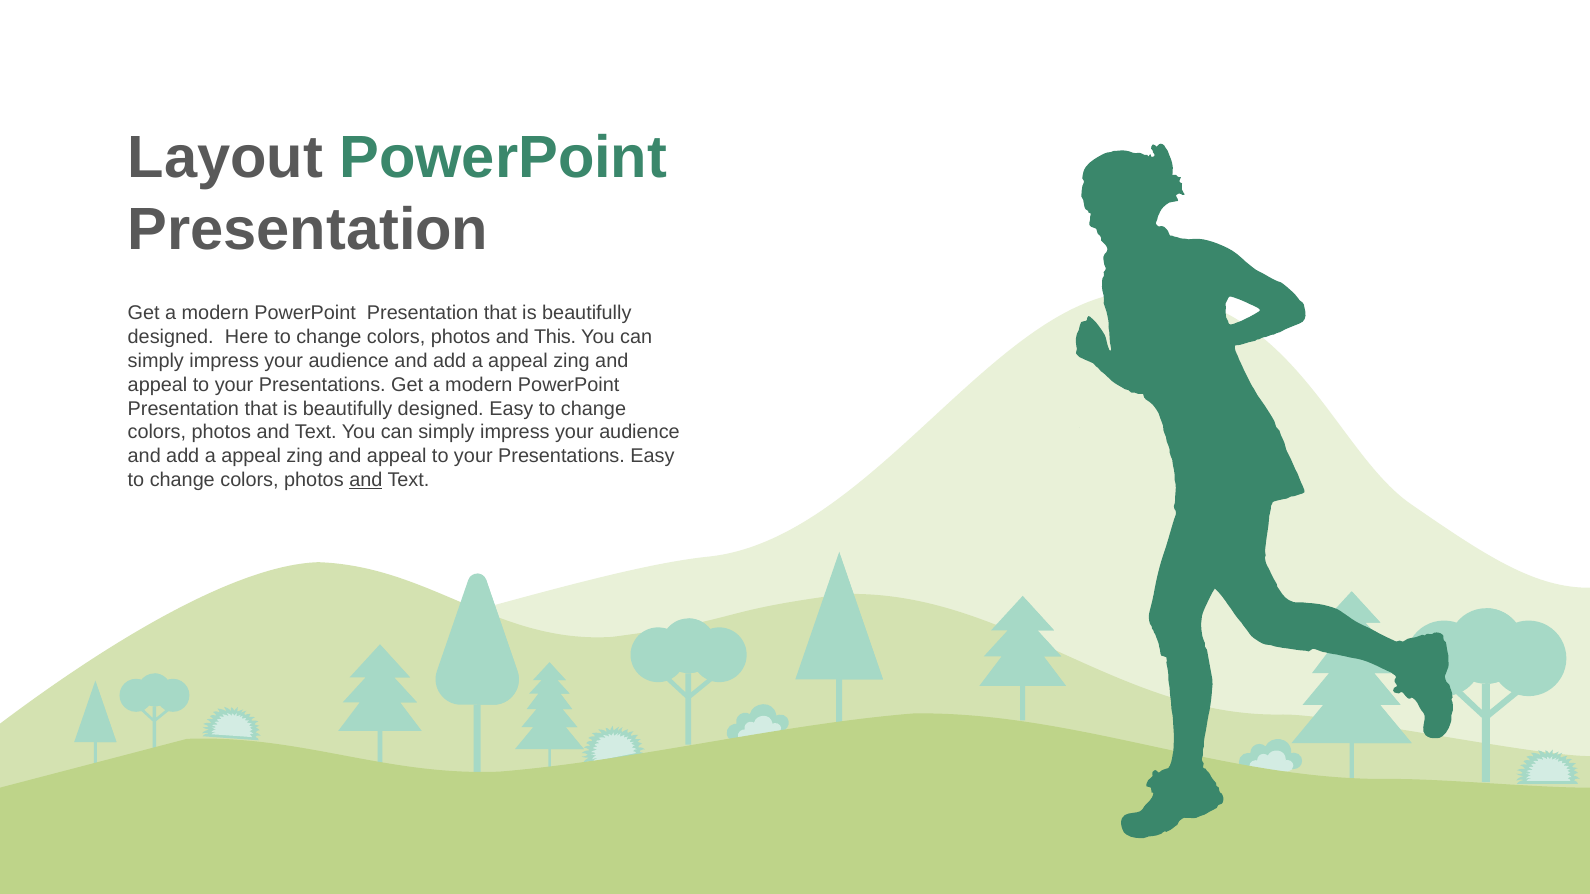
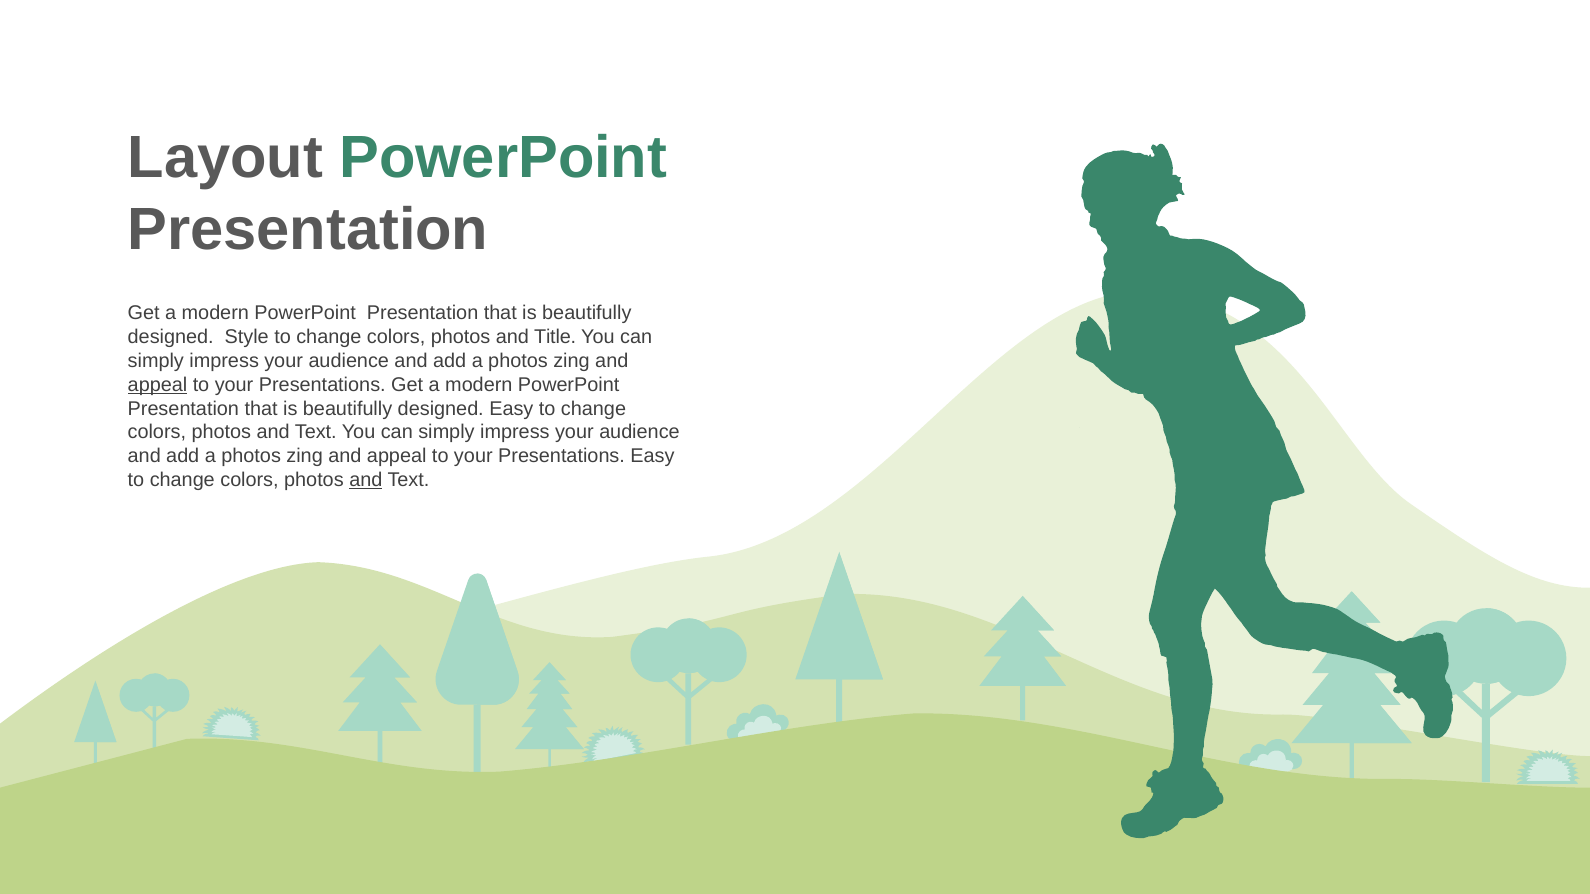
Here: Here -> Style (247, 337)
This: This -> Title (555, 337)
appeal: appeal -> photos (518, 361)
appeal underline: none -> present (158, 385)
appeal: appeal -> photos (251, 456)
